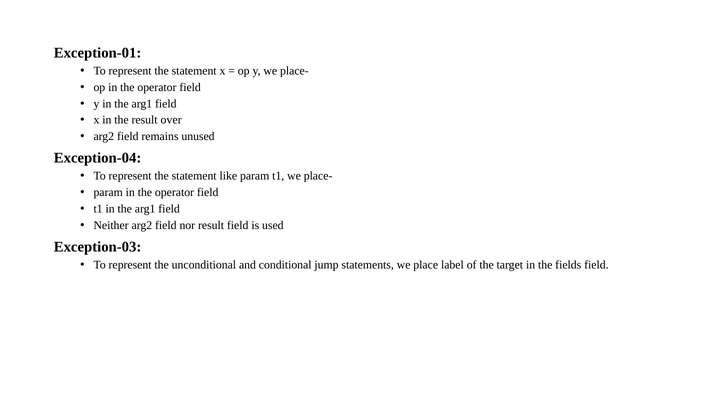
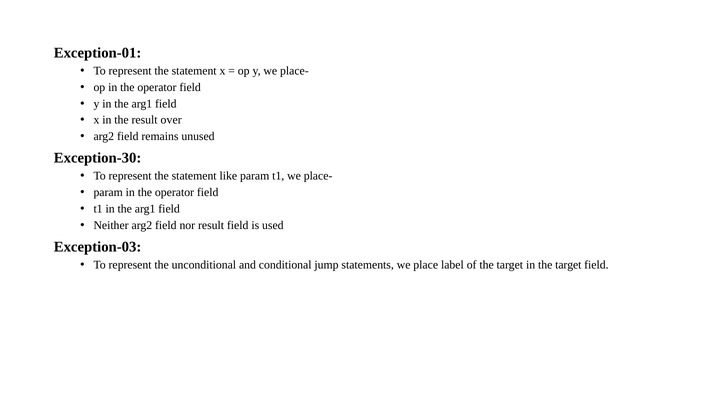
Exception-04: Exception-04 -> Exception-30 (98, 158)
in the fields: fields -> target (568, 265)
